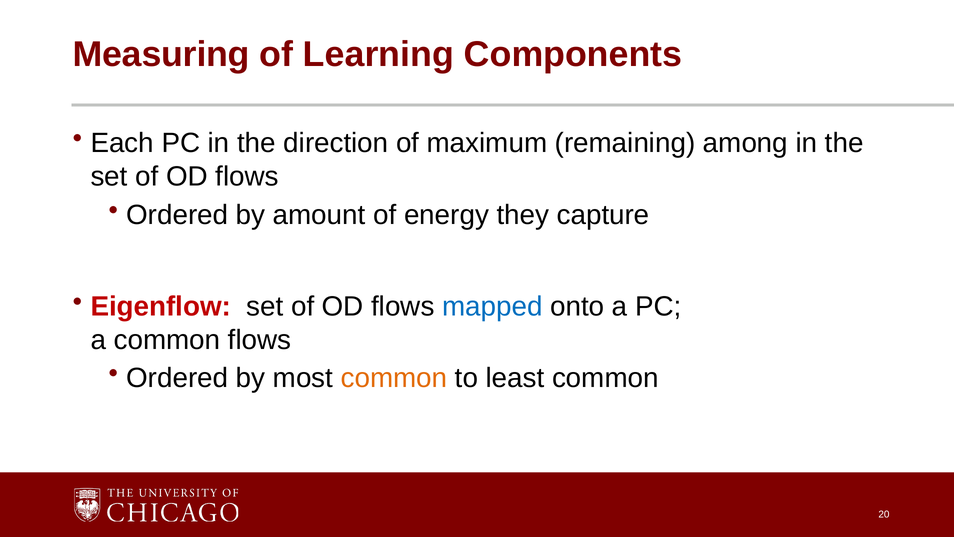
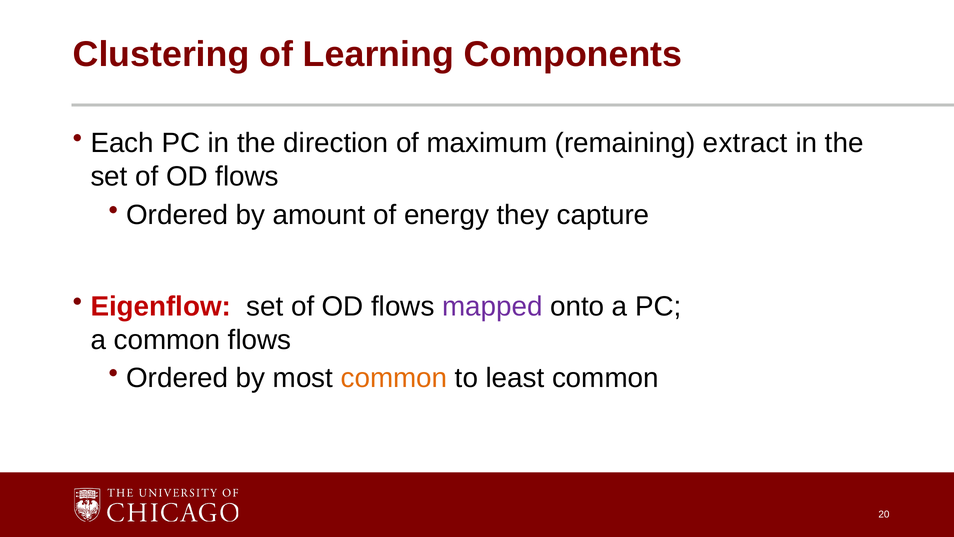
Measuring: Measuring -> Clustering (161, 54)
among: among -> extract (745, 143)
mapped colour: blue -> purple (492, 306)
